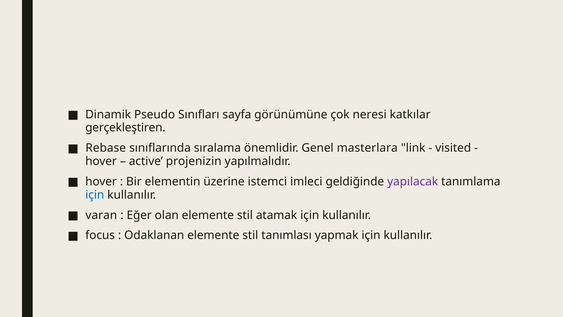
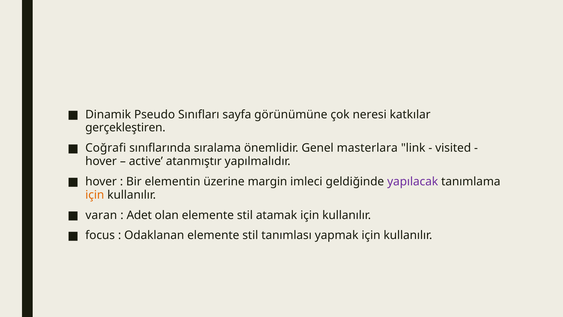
Rebase: Rebase -> Coğrafi (106, 148)
projenizin: projenizin -> atanmıştır (194, 161)
istemci: istemci -> margin (267, 181)
için colour: blue -> orange (95, 195)
Eğer: Eğer -> Adet (139, 215)
